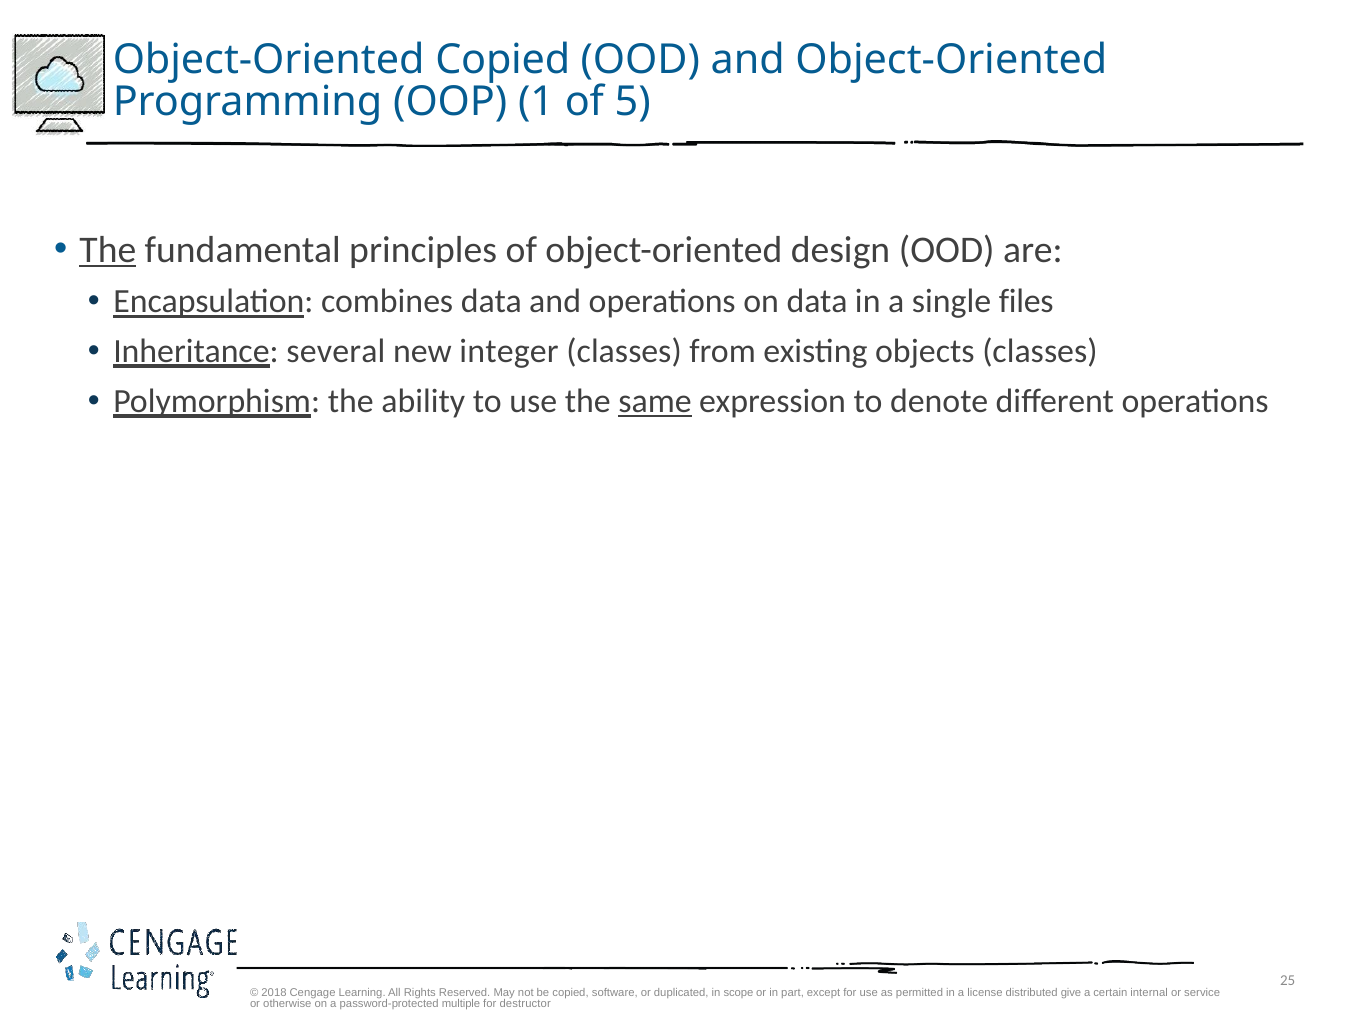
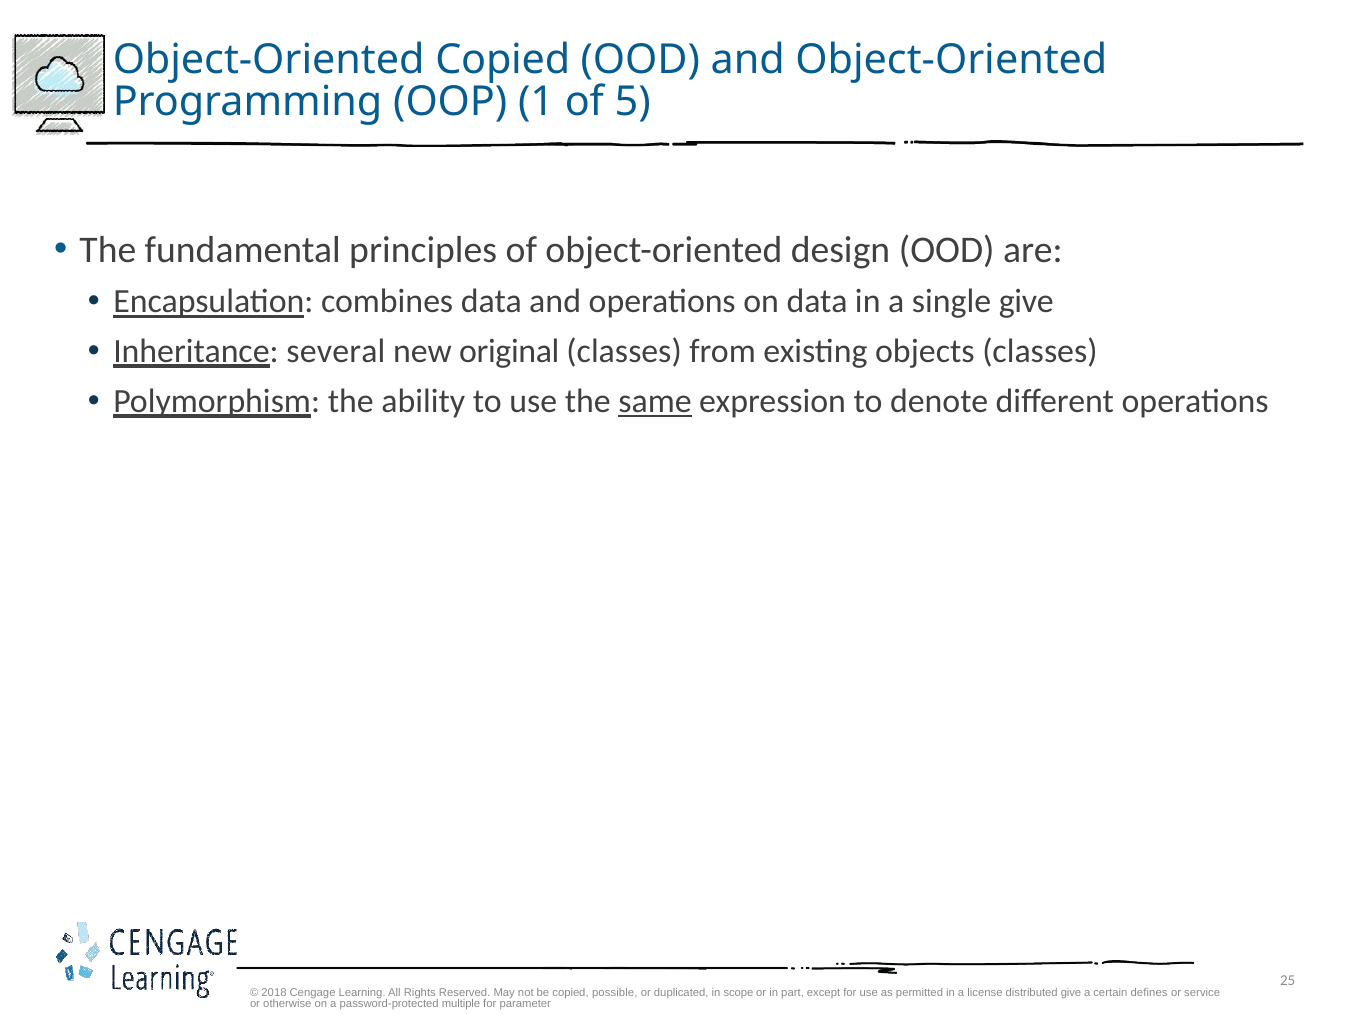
The underline: present -> none (108, 250)
single files: files -> give (1026, 302)
integer: integer -> original (509, 352)
software: software -> possible (615, 993)
internal: internal -> defines (1149, 993)
destructor: destructor -> parameter (525, 1004)
